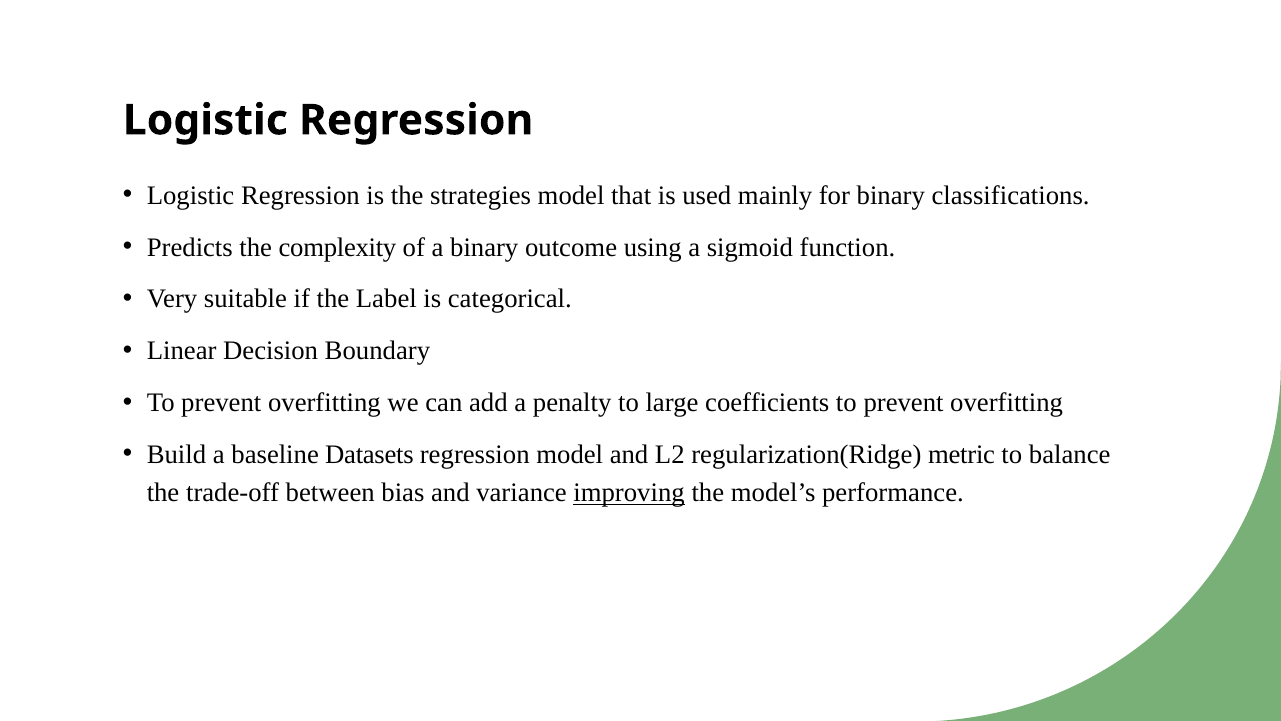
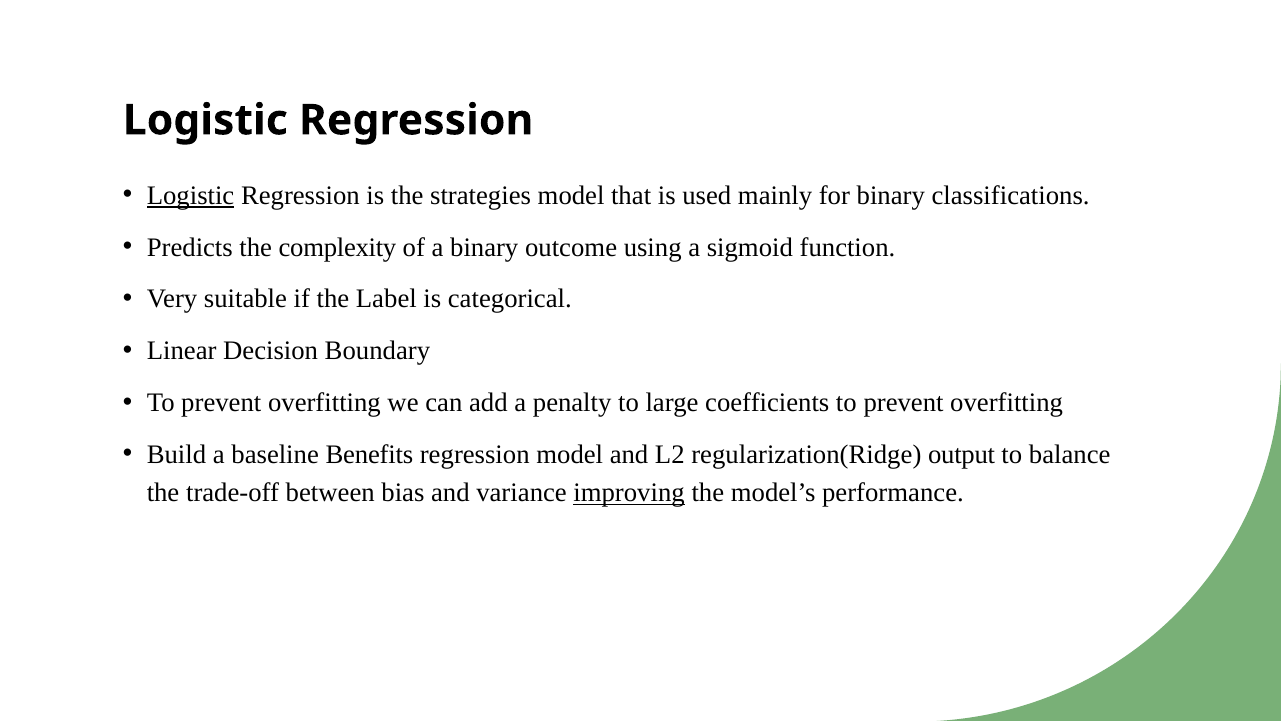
Logistic underline: none -> present (191, 195)
Datasets: Datasets -> Benefits (369, 454)
metric: metric -> output (962, 454)
